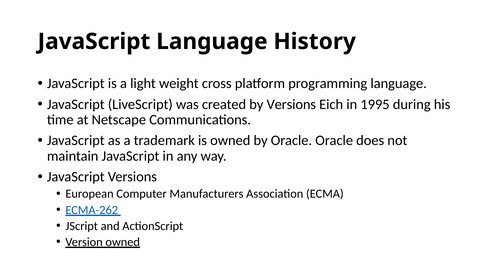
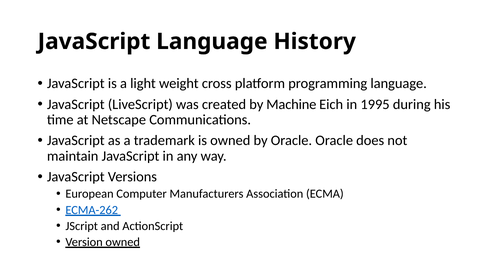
by Versions: Versions -> Machine (291, 104)
